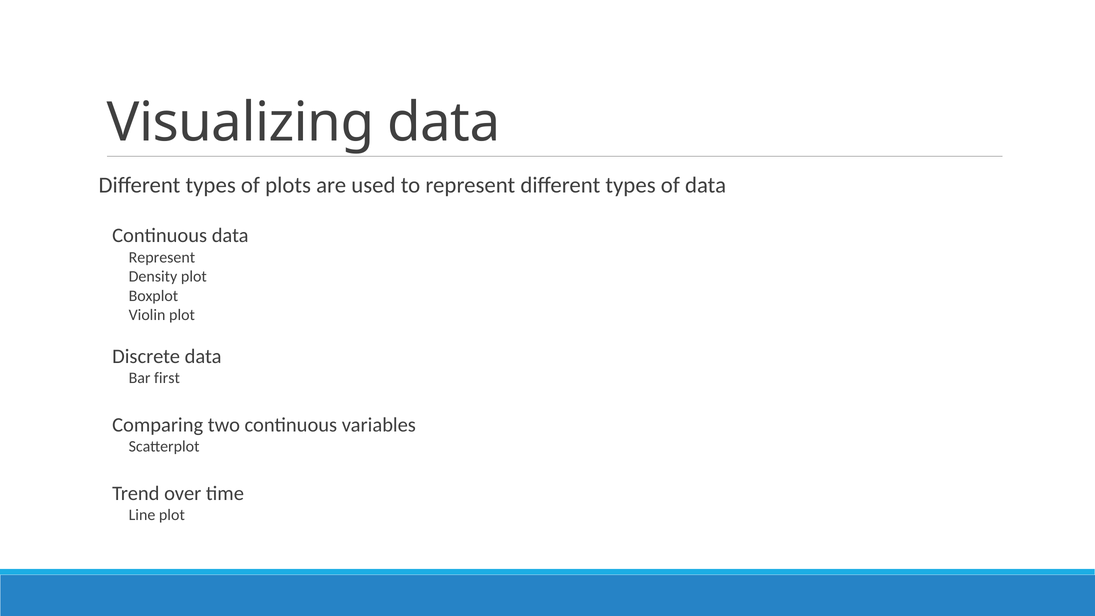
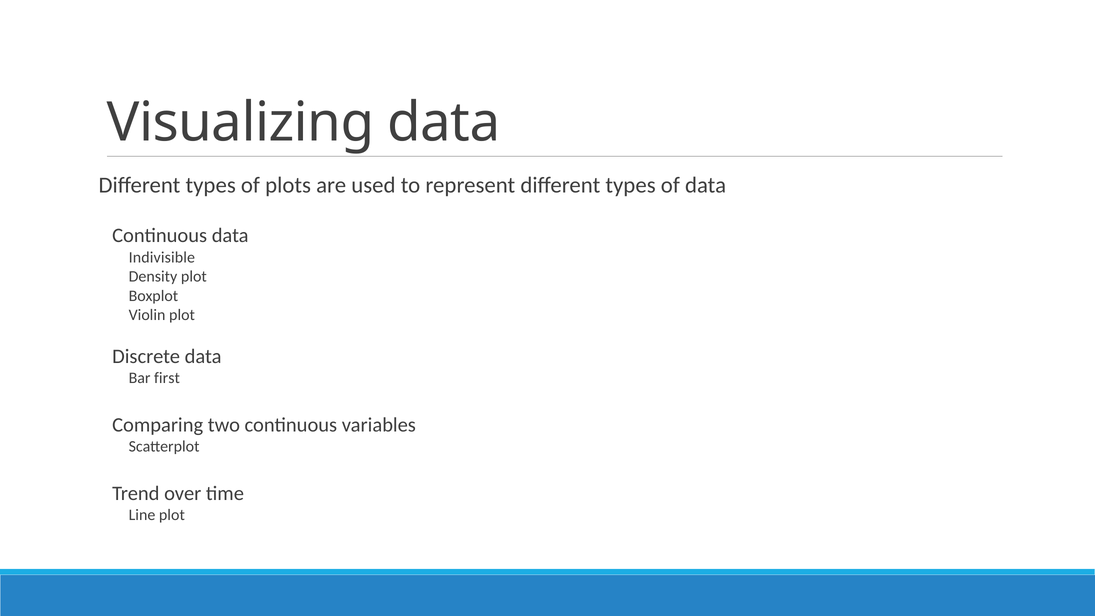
Represent: Represent -> Indivisible (162, 257)
